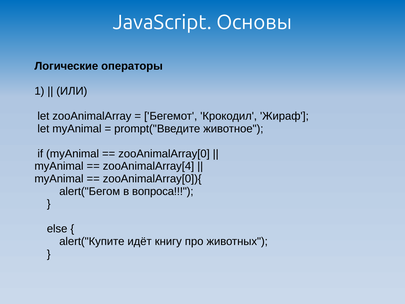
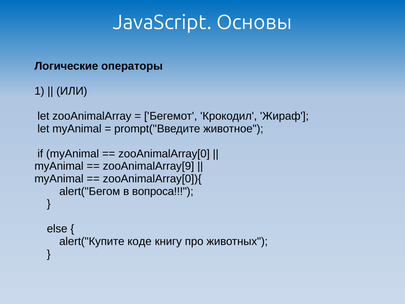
zooAnimalArray[4: zooAnimalArray[4 -> zooAnimalArray[9 (148, 166)
идёт: идёт -> коде (140, 241)
